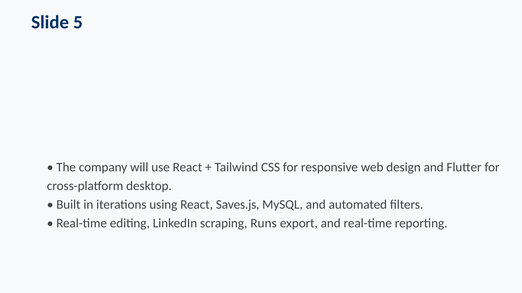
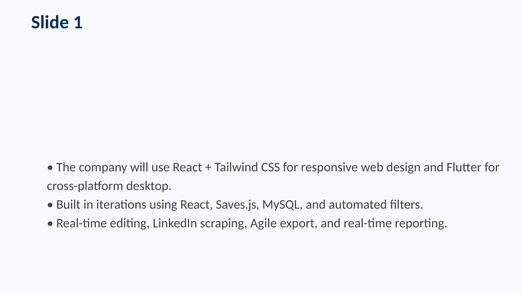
5: 5 -> 1 (78, 22)
Runs: Runs -> Agile (264, 224)
